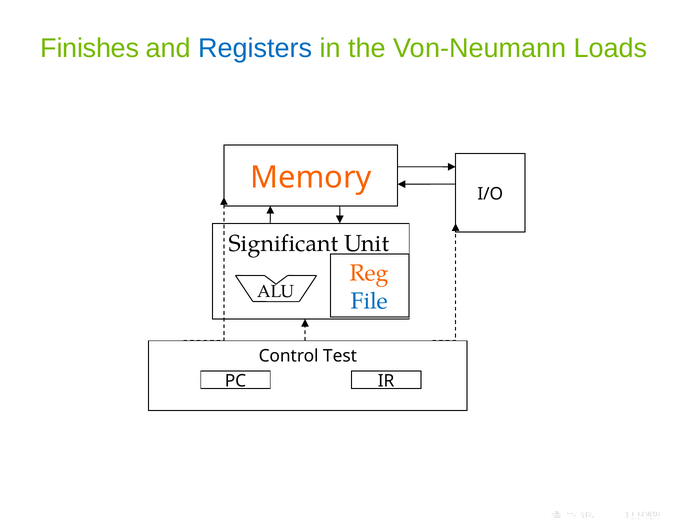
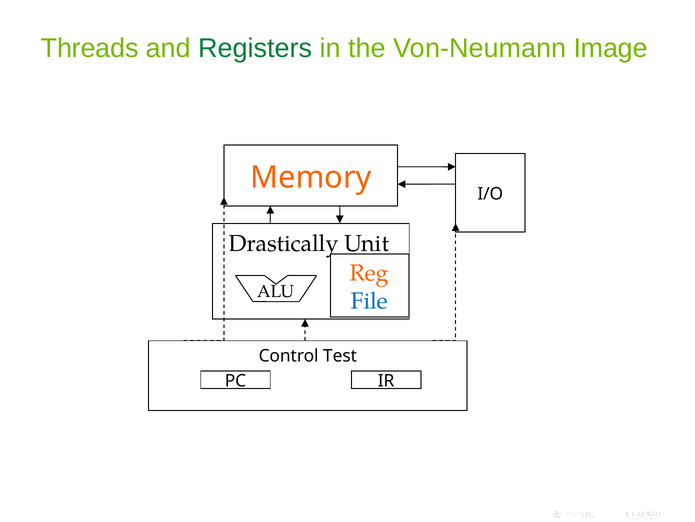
Finishes: Finishes -> Threads (90, 48)
Registers colour: blue -> green (255, 48)
Loads: Loads -> Image (611, 48)
Significant: Significant -> Drastically (284, 243)
